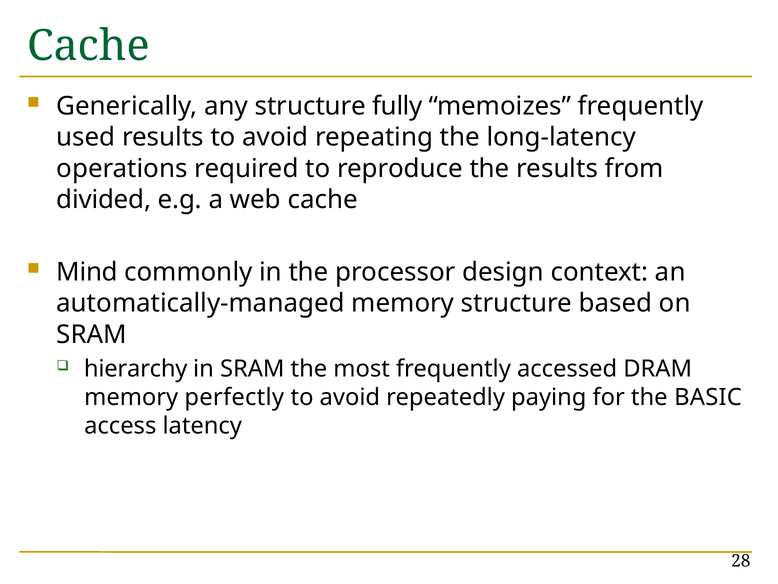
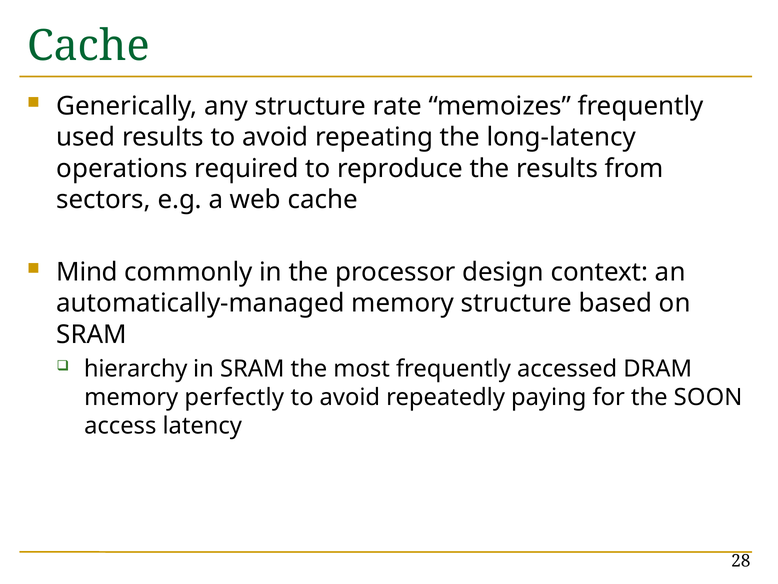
fully: fully -> rate (397, 106)
divided: divided -> sectors (104, 199)
BASIC: BASIC -> SOON (708, 397)
